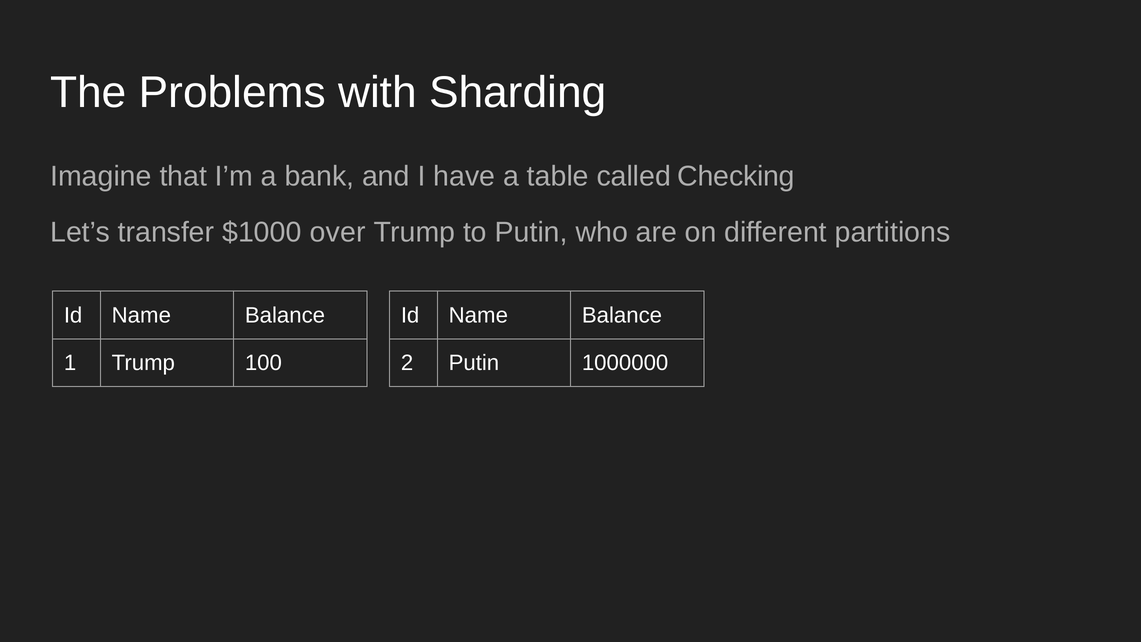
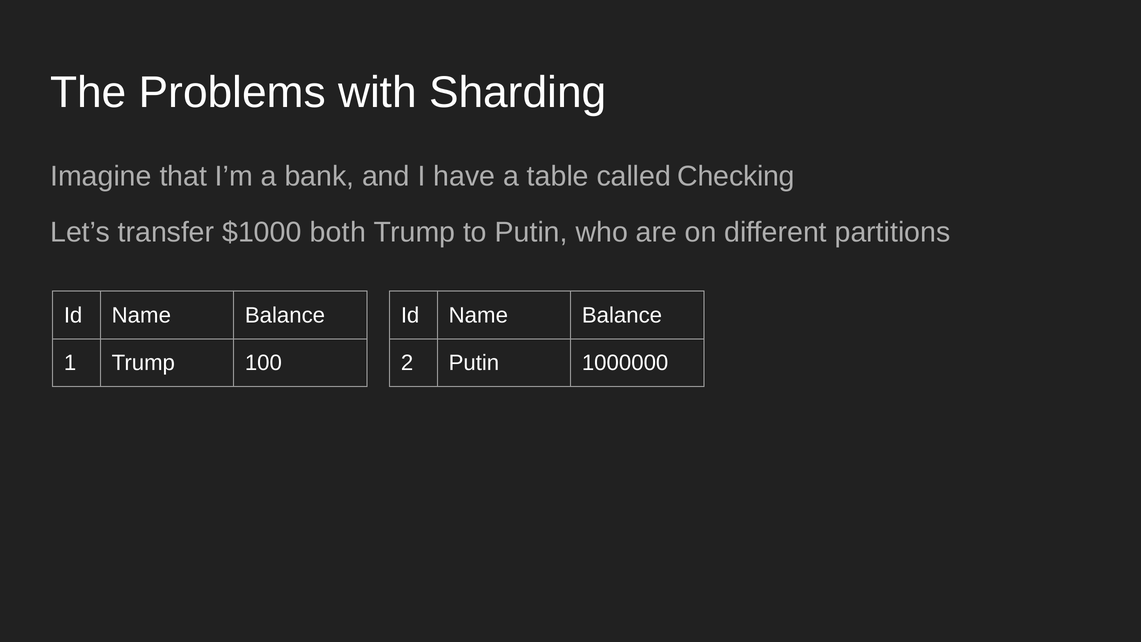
over: over -> both (338, 232)
